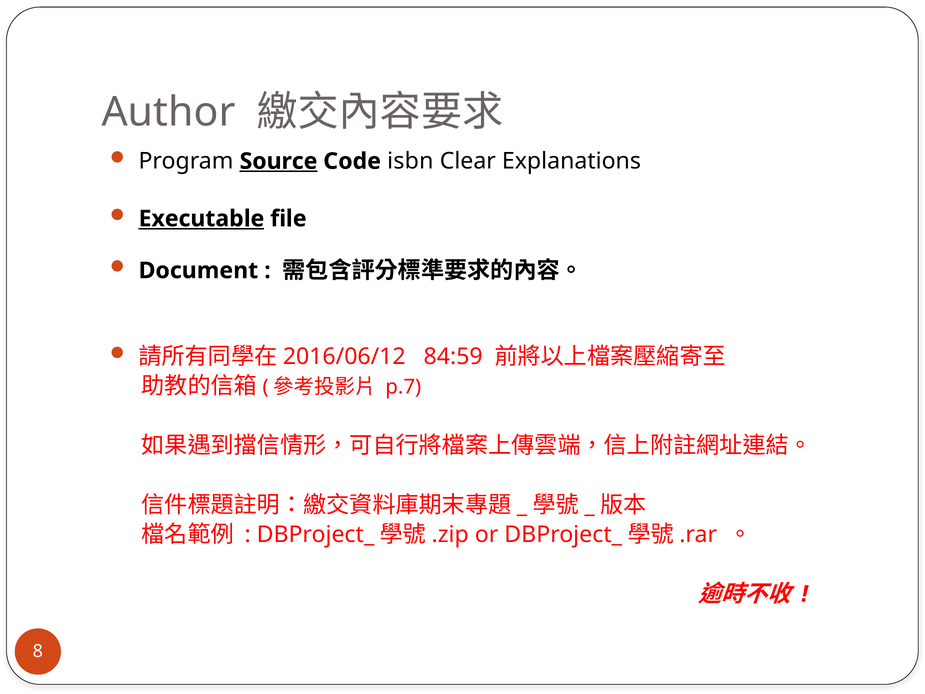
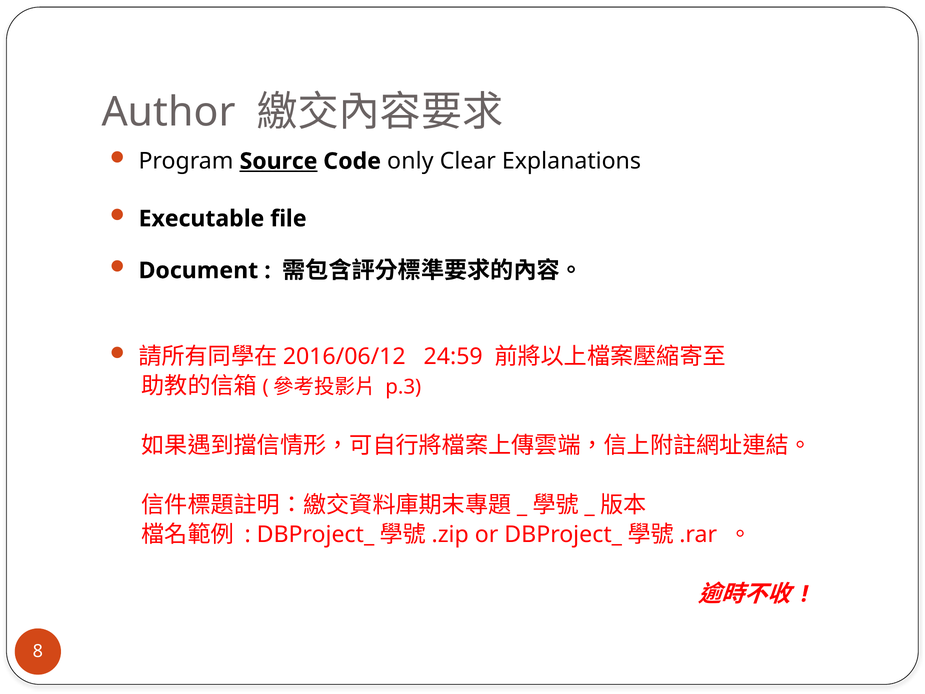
isbn: isbn -> only (410, 161)
Executable underline: present -> none (201, 219)
84:59: 84:59 -> 24:59 (453, 356)
p.7: p.7 -> p.3 (403, 387)
